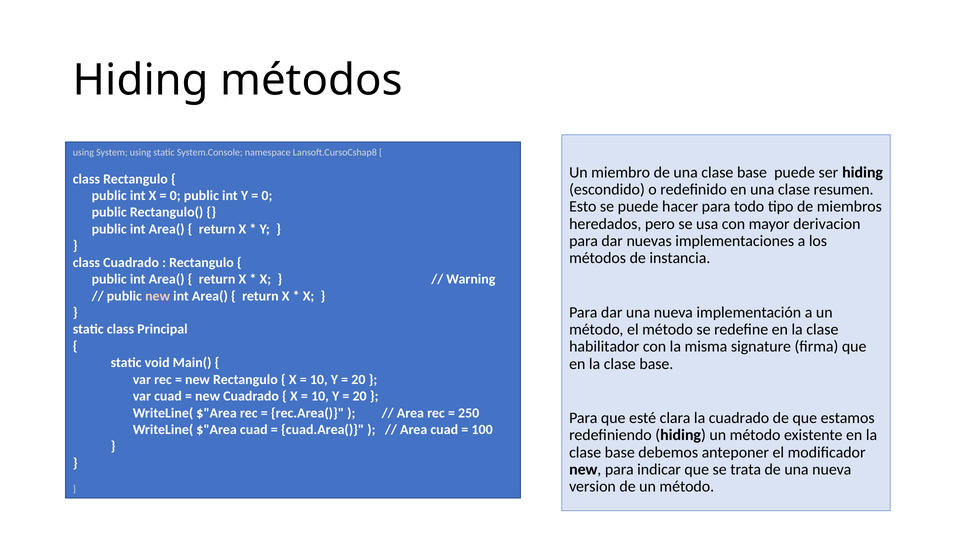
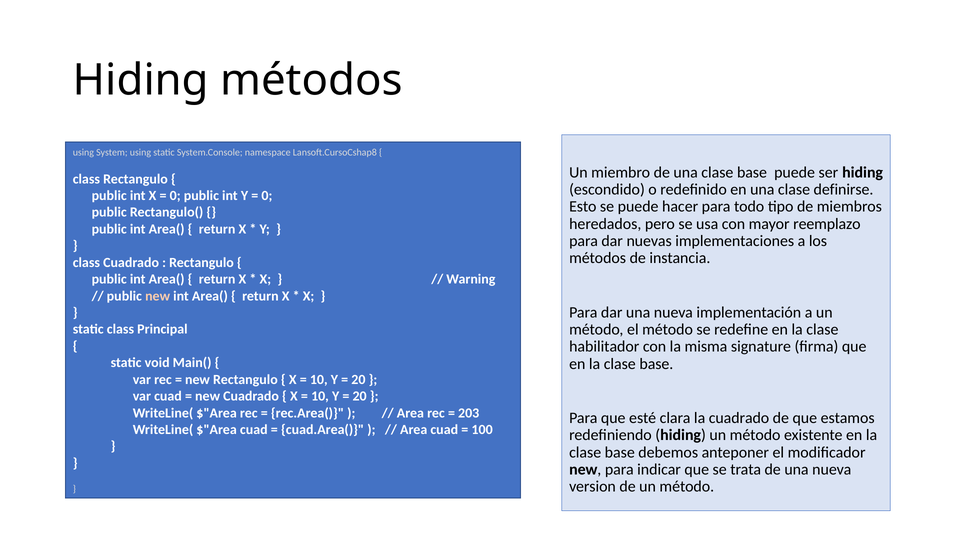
resumen: resumen -> definirse (844, 190)
derivacion: derivacion -> reemplazo (827, 224)
250: 250 -> 203 (469, 414)
